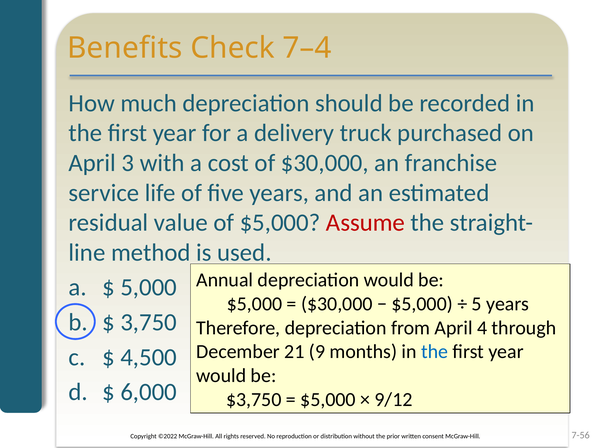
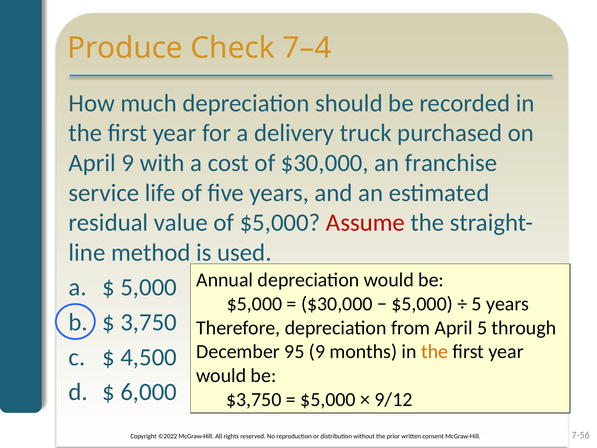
Benefits: Benefits -> Produce (125, 48)
April 3: 3 -> 9 (128, 163)
April 4: 4 -> 5 (482, 328)
21: 21 -> 95 (294, 352)
the colour: blue -> orange (435, 352)
